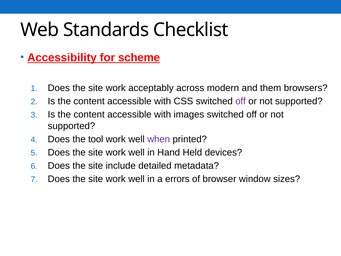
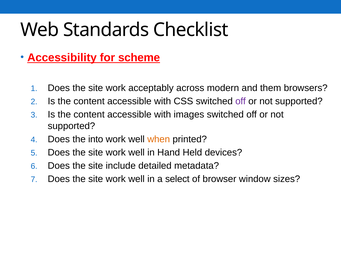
tool: tool -> into (96, 139)
when colour: purple -> orange (159, 139)
errors: errors -> select (177, 179)
